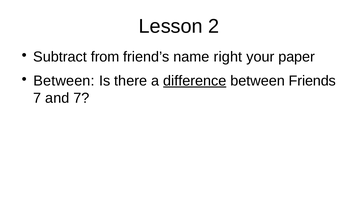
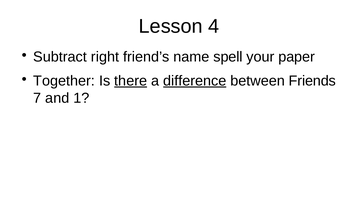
2: 2 -> 4 (214, 26)
from: from -> right (105, 57)
right: right -> spell (228, 57)
Between: Between -> Together (64, 81)
there underline: none -> present (131, 81)
and 7: 7 -> 1 (81, 98)
